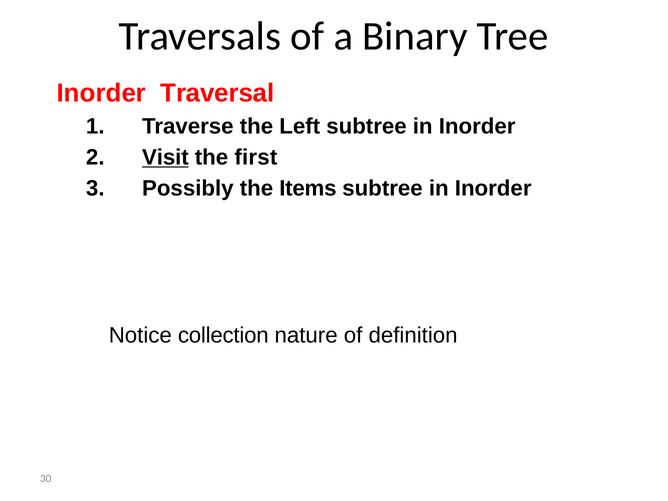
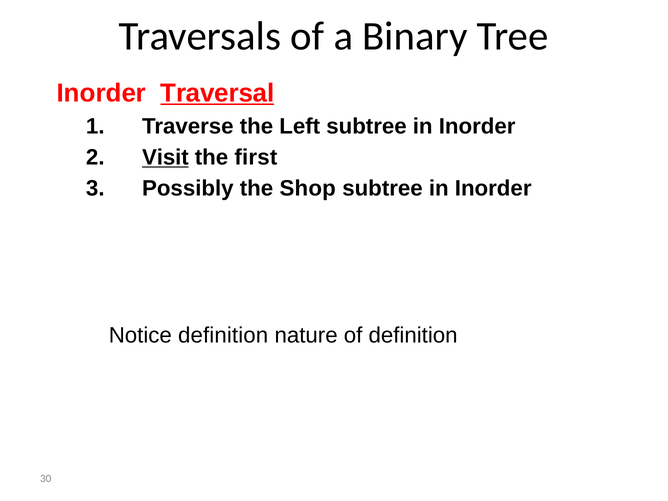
Traversal underline: none -> present (217, 93)
Items: Items -> Shop (308, 189)
Notice collection: collection -> definition (223, 335)
